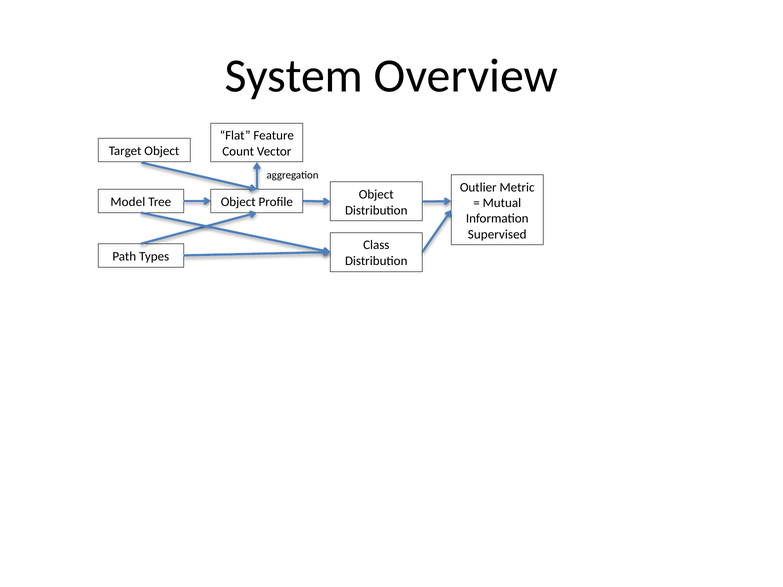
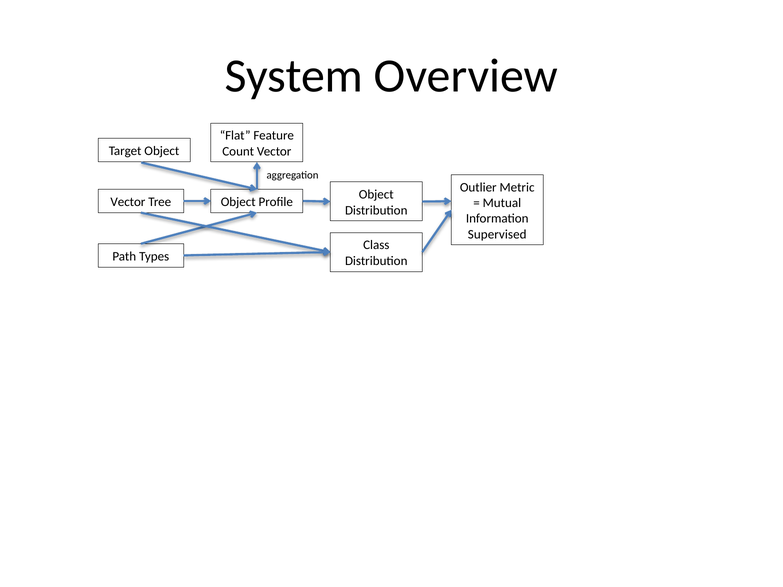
Model: Model -> Vector (128, 202)
